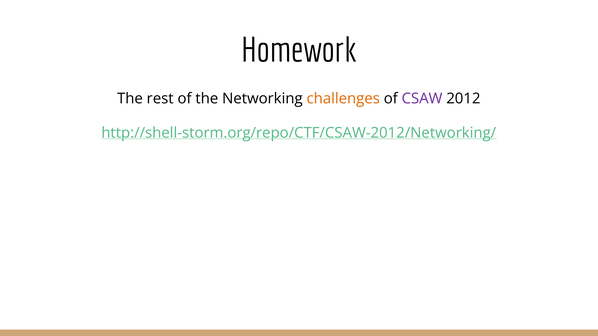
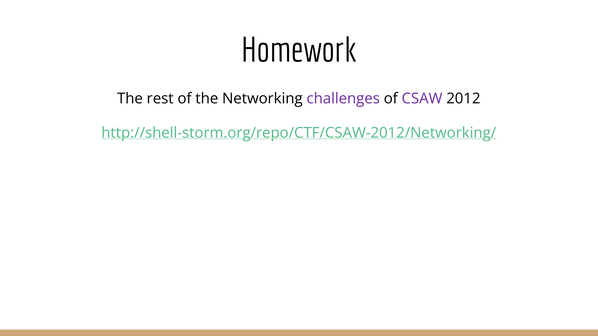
challenges colour: orange -> purple (343, 99)
